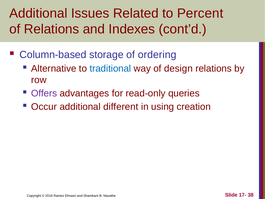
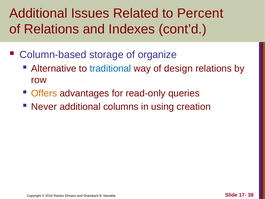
ordering: ordering -> organize (157, 55)
Offers colour: purple -> orange (44, 93)
Occur: Occur -> Never (44, 107)
different: different -> columns (121, 107)
